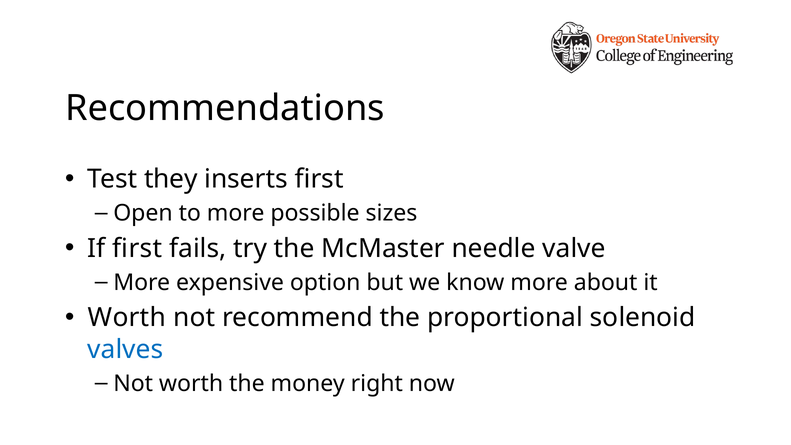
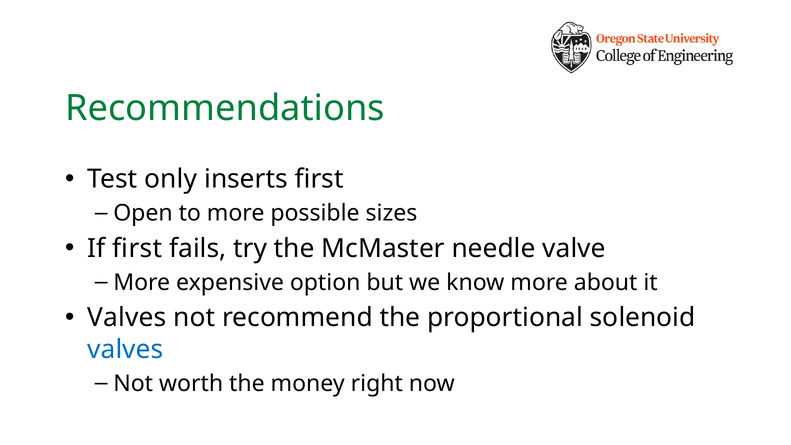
Recommendations colour: black -> green (225, 108)
they: they -> only (171, 179)
Worth: Worth -> Valves (127, 318)
